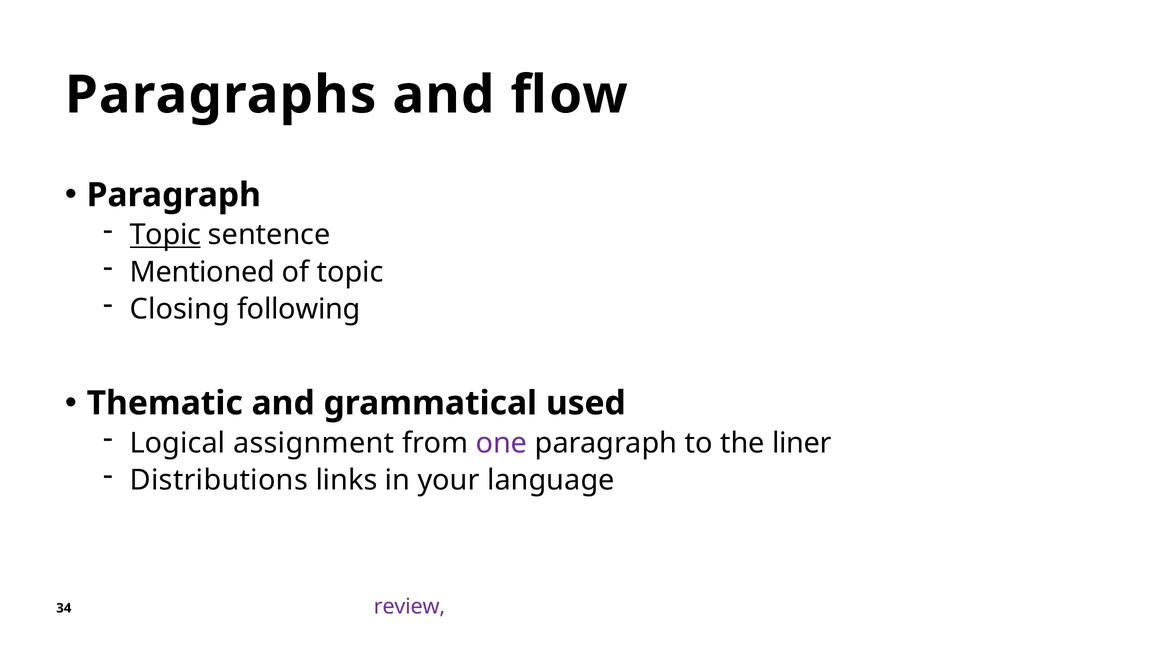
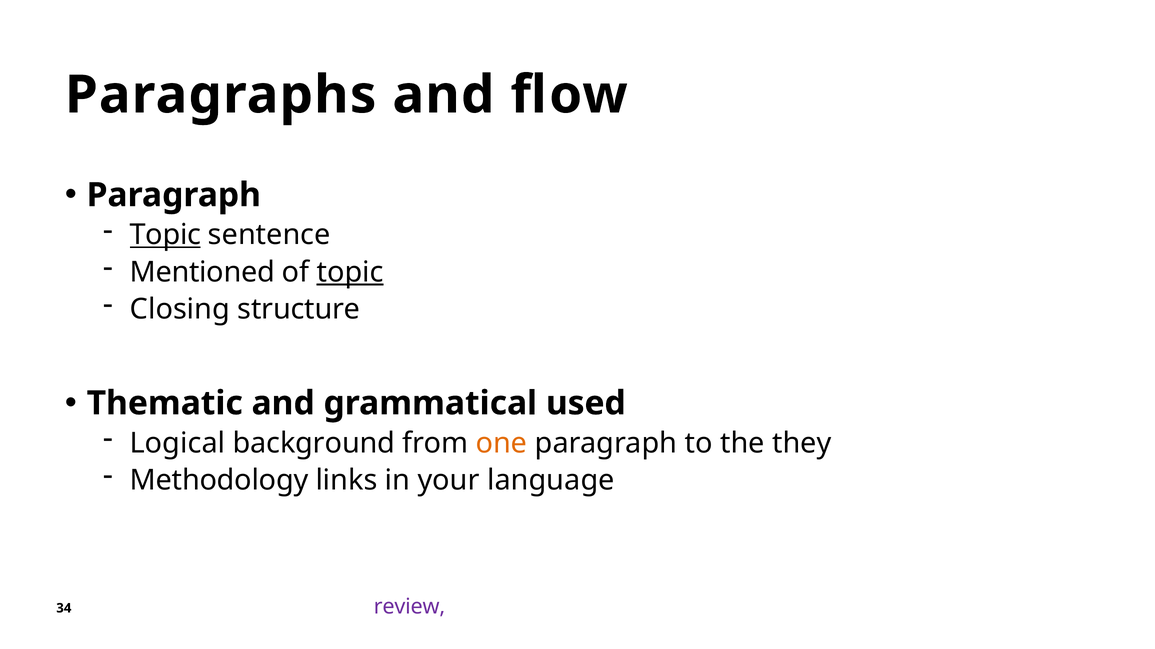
topic underline: none -> present (350, 272)
following: following -> structure (299, 309)
assignment: assignment -> background (314, 443)
one colour: purple -> orange (502, 443)
liner: liner -> they (802, 443)
Distributions: Distributions -> Methodology (219, 481)
